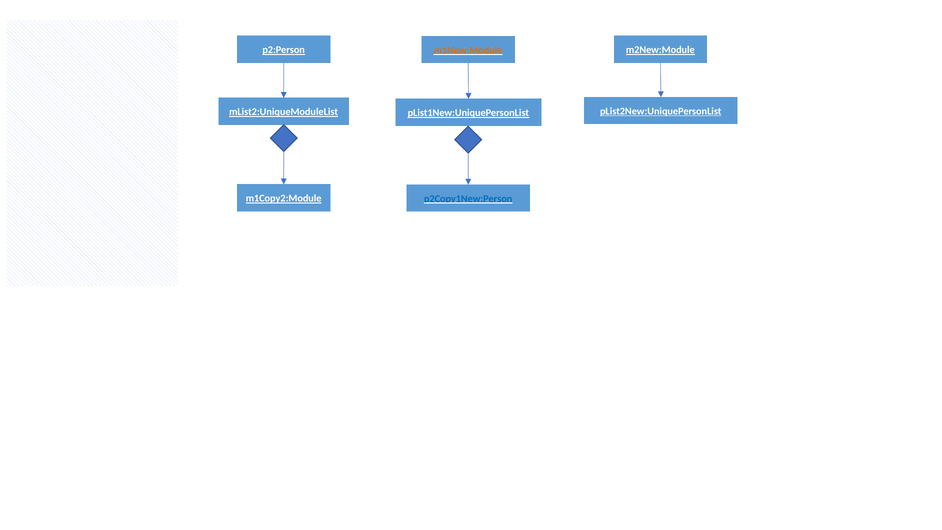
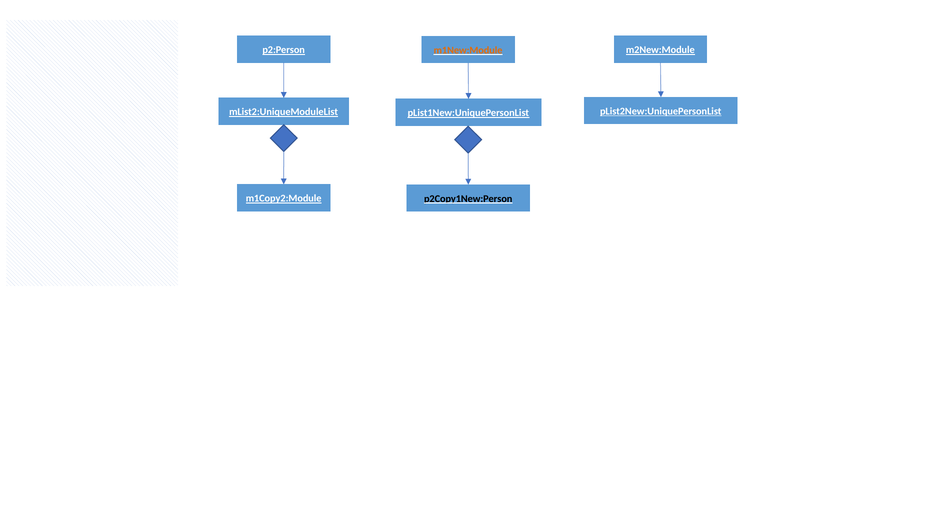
p2Copy1New:Person colour: blue -> black (468, 199)
